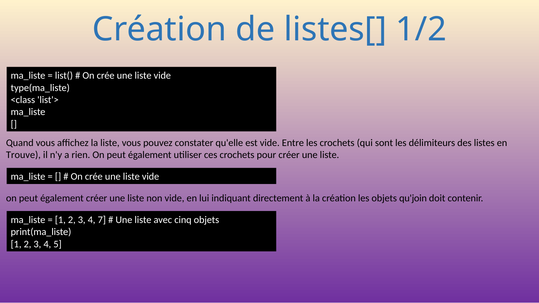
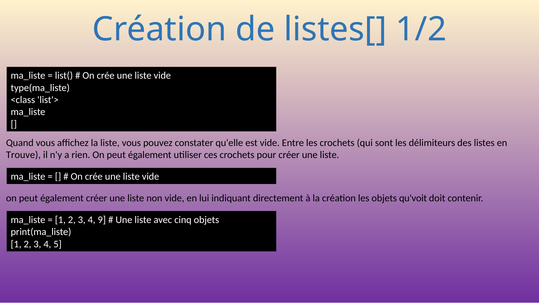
qu'join: qu'join -> qu'voit (413, 198)
7: 7 -> 9 (102, 220)
